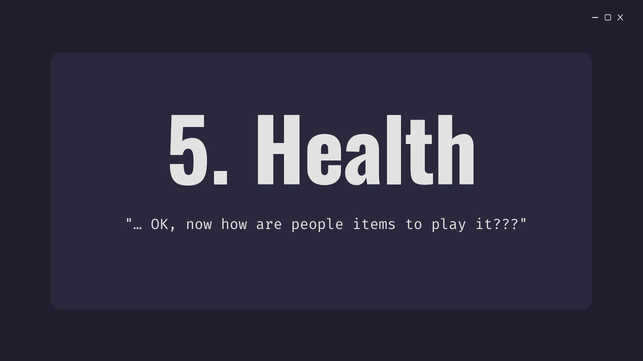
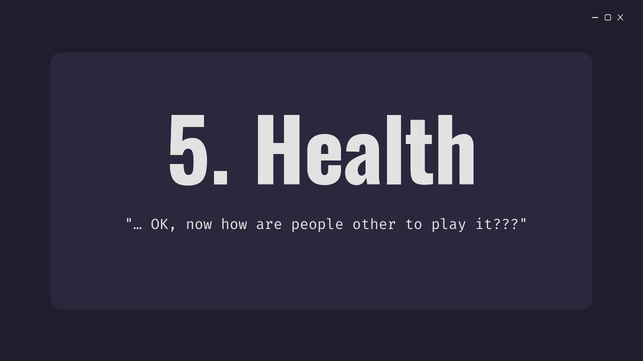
items: items -> other (374, 225)
